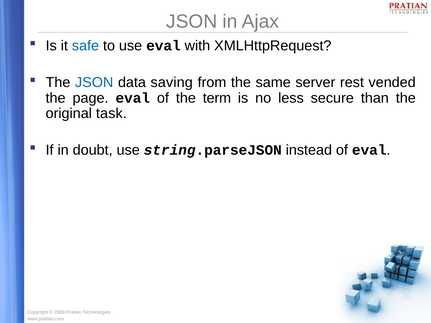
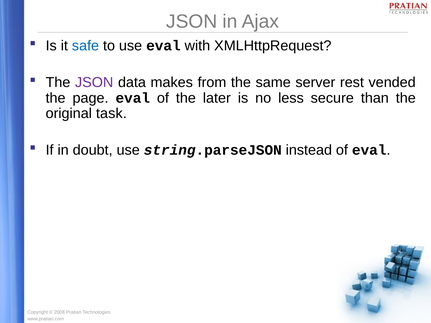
JSON colour: blue -> purple (94, 83)
saving: saving -> makes (172, 83)
term: term -> later (217, 98)
